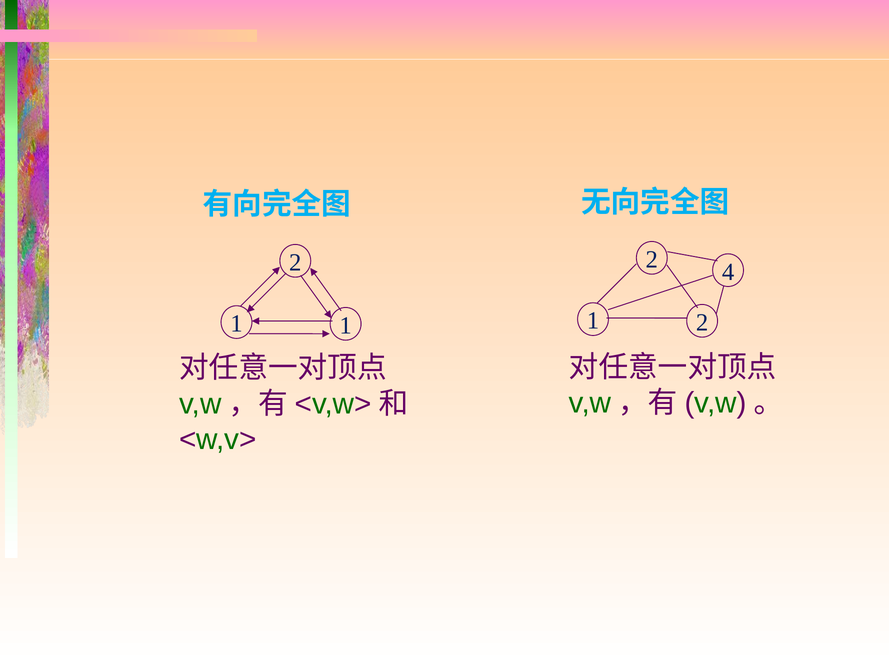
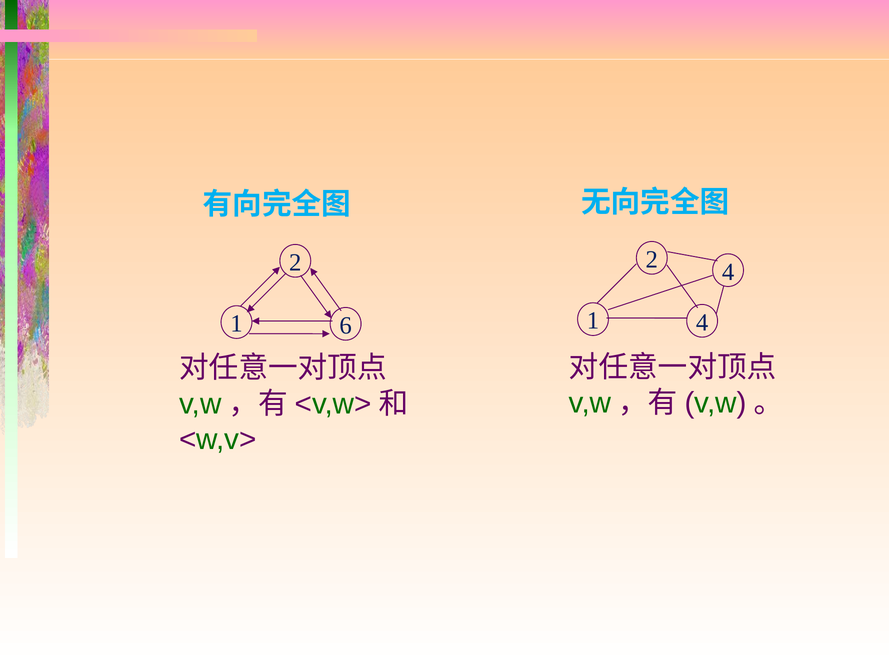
1 2: 2 -> 4 (702, 322)
1 1: 1 -> 6 (346, 325)
